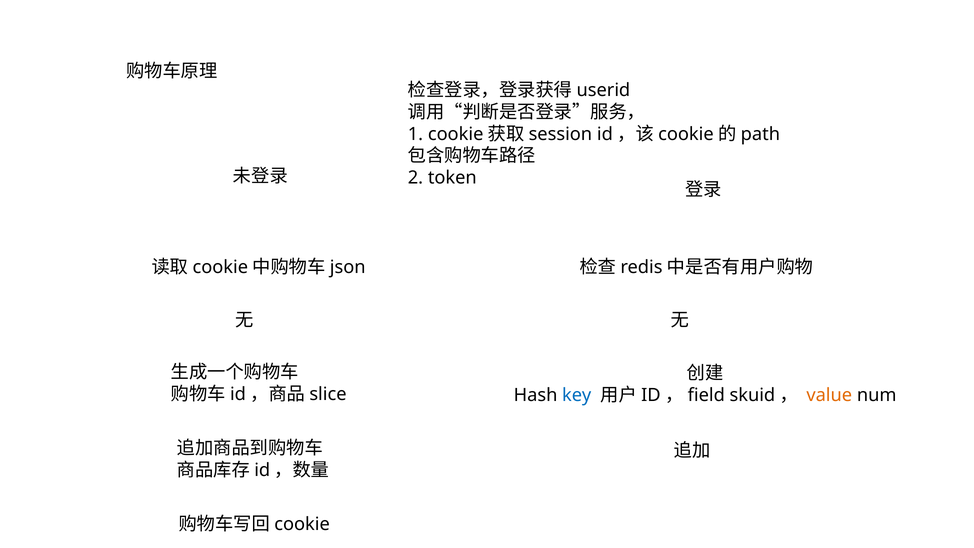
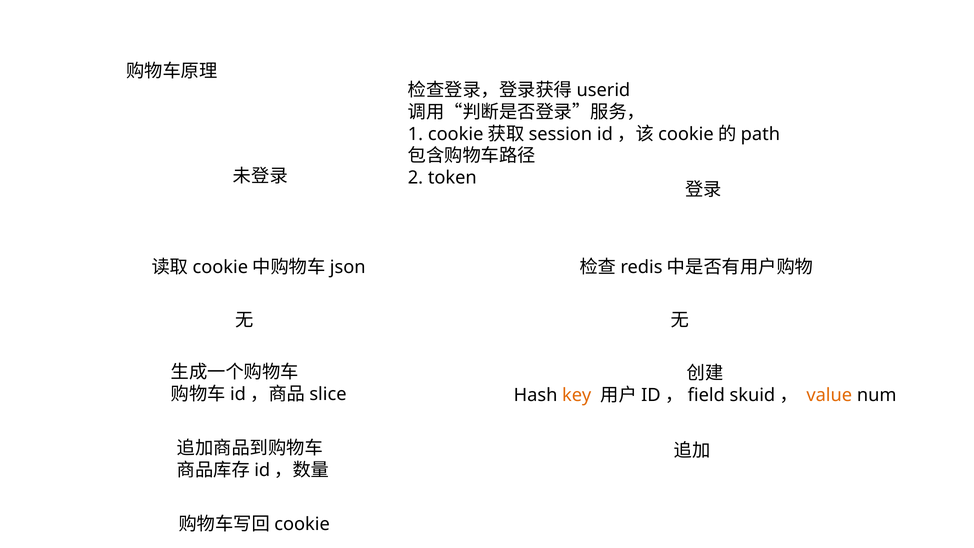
key colour: blue -> orange (577, 395)
